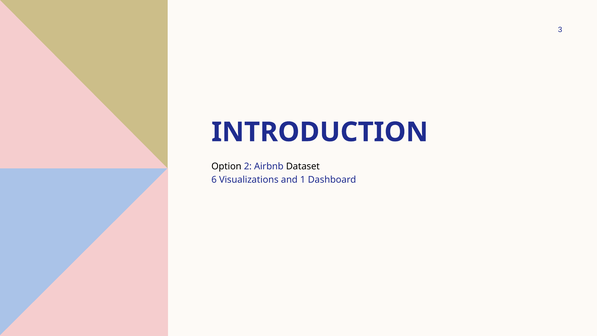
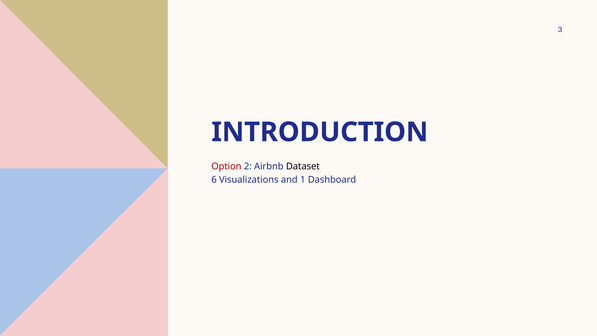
Option colour: black -> red (226, 166)
